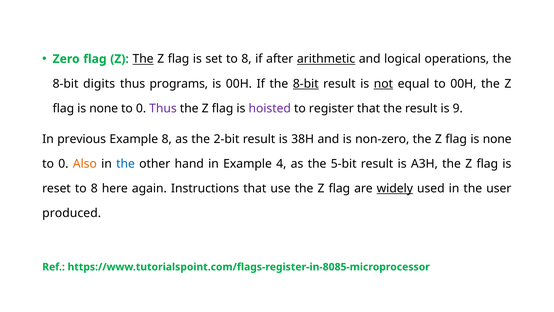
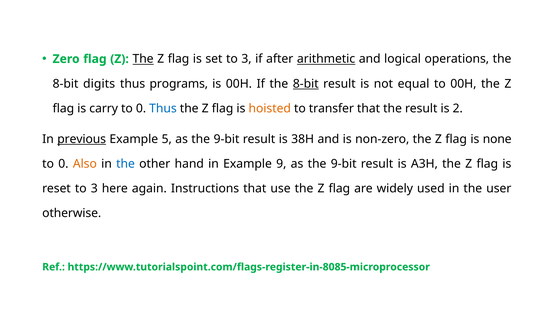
set to 8: 8 -> 3 (246, 59)
not underline: present -> none (383, 84)
none: none -> carry (104, 108)
Thus colour: purple -> blue (163, 108)
hoisted colour: purple -> orange (270, 108)
register: register -> transfer (331, 108)
9: 9 -> 2 (458, 108)
previous underline: none -> present (82, 139)
Example 8: 8 -> 5 (167, 139)
2-bit: 2-bit -> 9-bit (226, 139)
4: 4 -> 9 (281, 164)
5-bit: 5-bit -> 9-bit (344, 164)
reset to 8: 8 -> 3 (94, 188)
widely underline: present -> none (395, 188)
produced: produced -> otherwise (72, 213)
